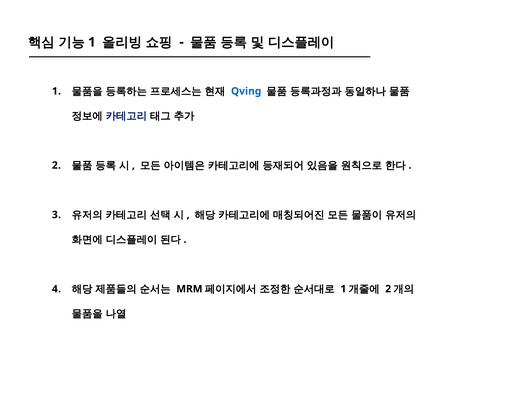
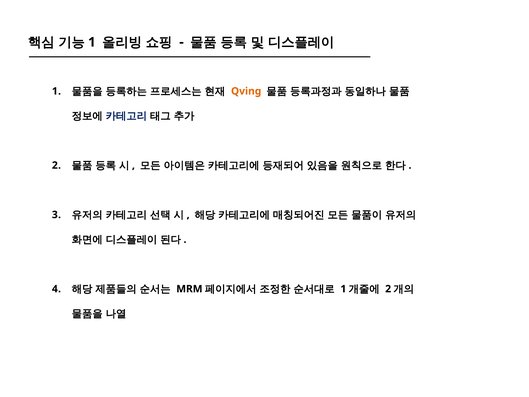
Qving colour: blue -> orange (246, 91)
